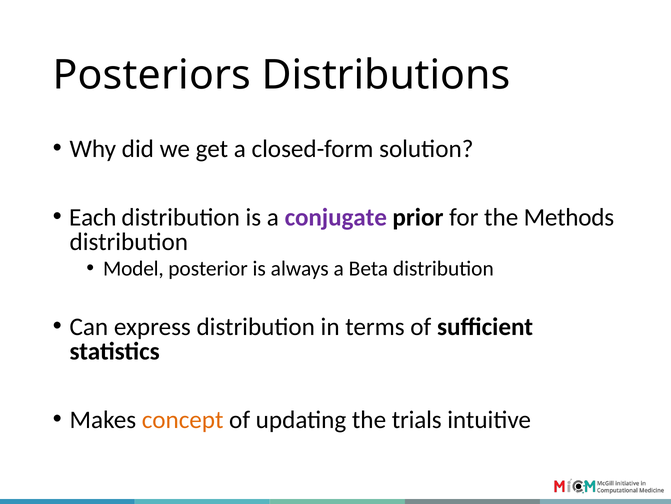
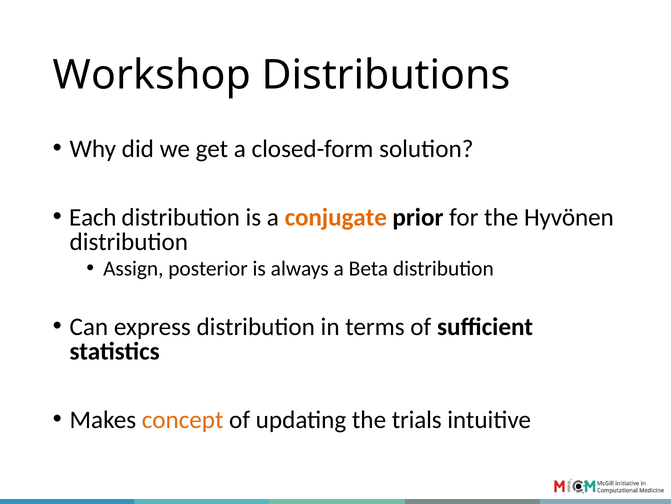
Posteriors: Posteriors -> Workshop (152, 75)
conjugate colour: purple -> orange (336, 217)
Methods: Methods -> Hyvönen (569, 217)
Model: Model -> Assign (133, 268)
